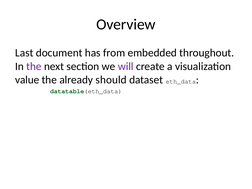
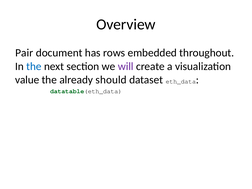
Last: Last -> Pair (24, 53)
from: from -> rows (114, 53)
the colour: purple -> blue (34, 66)
